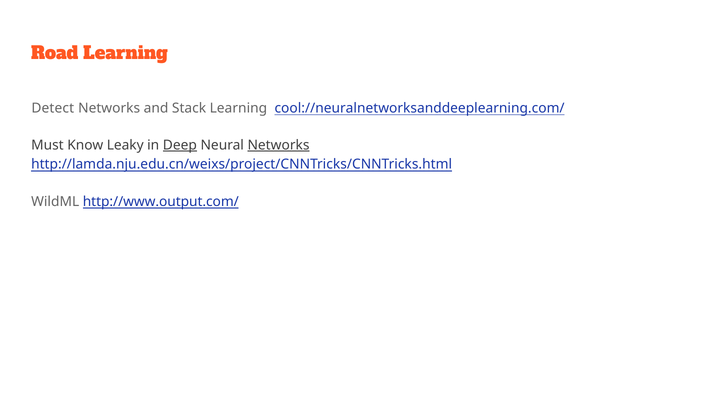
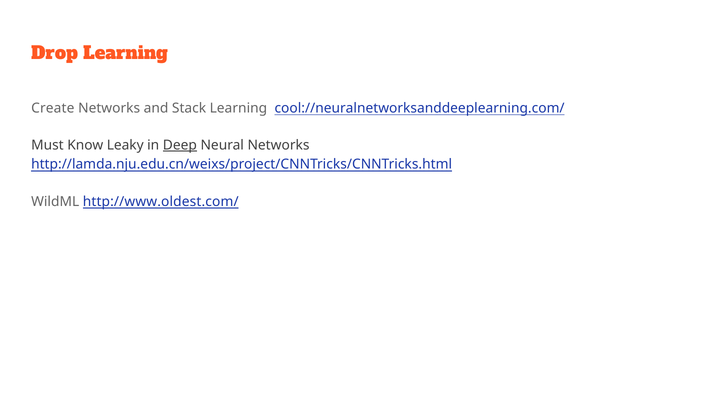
Road: Road -> Drop (55, 53)
Detect: Detect -> Create (53, 108)
Networks underline: present -> none (279, 145)
http://www.output.com/: http://www.output.com/ -> http://www.oldest.com/ (161, 202)
